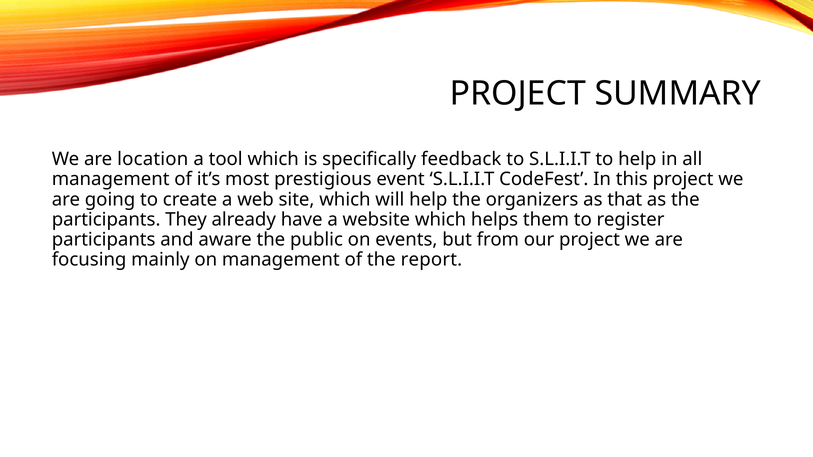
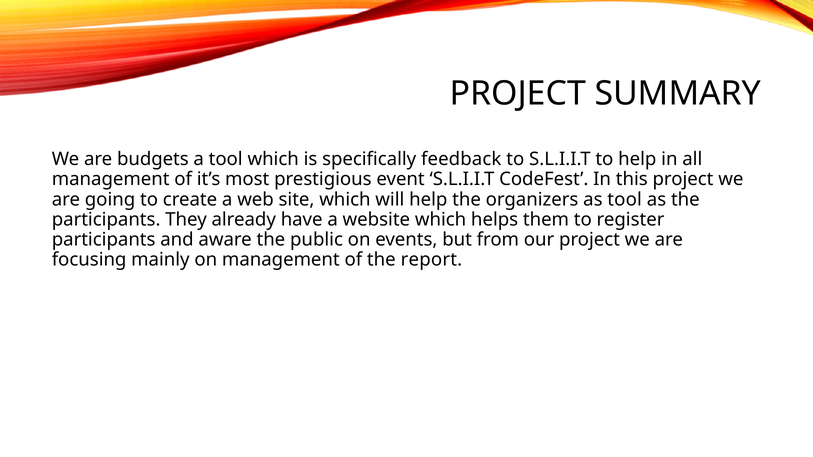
location: location -> budgets (153, 159)
as that: that -> tool (625, 200)
